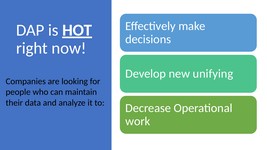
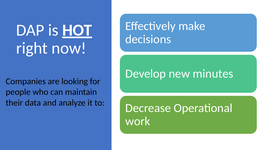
unifying: unifying -> minutes (213, 74)
